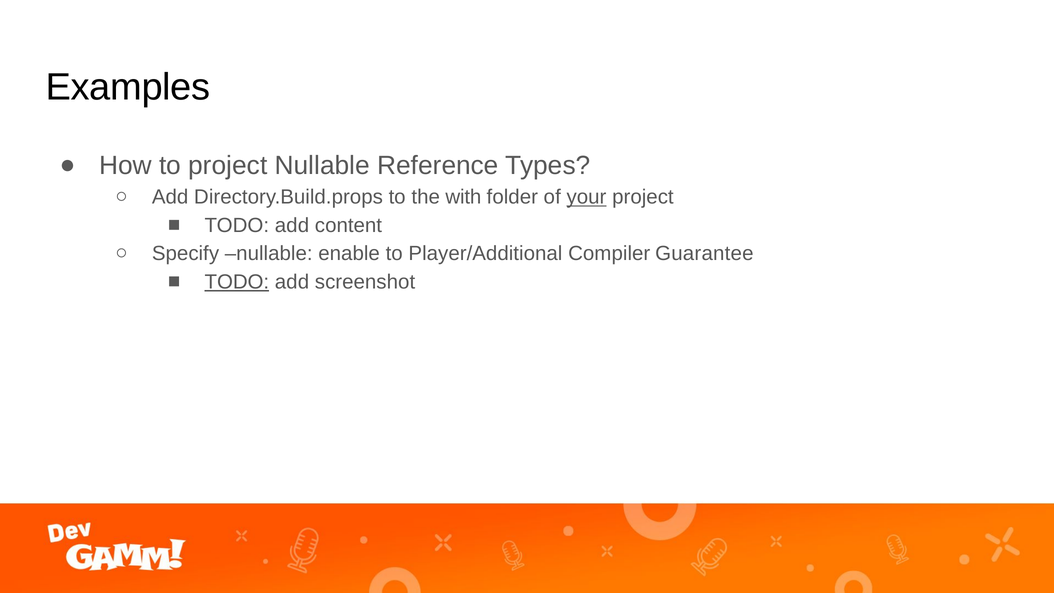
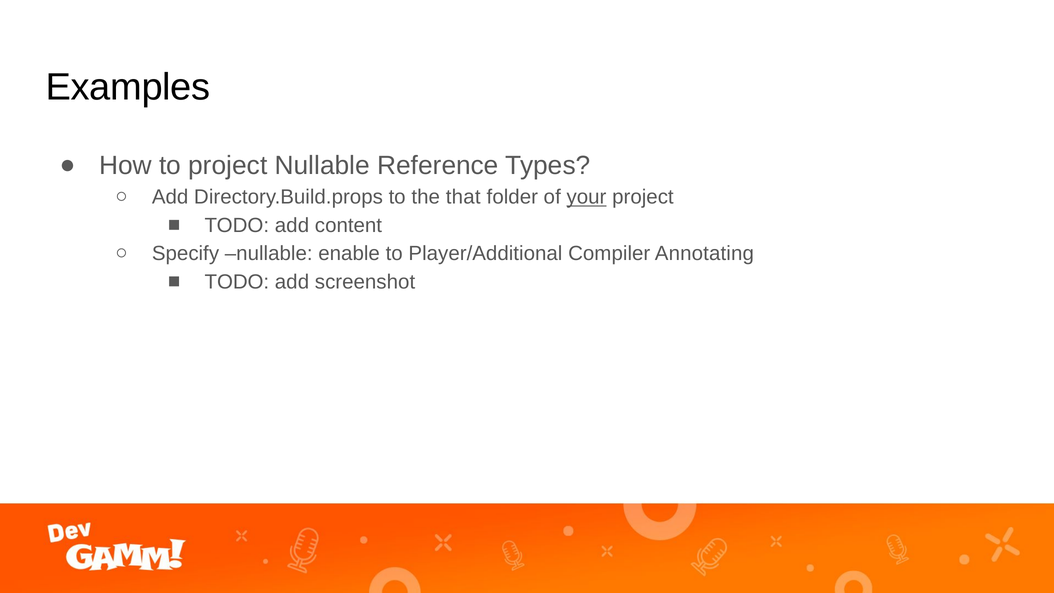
with: with -> that (463, 197)
Guarantee: Guarantee -> Annotating (704, 254)
TODO underline: present -> none (237, 282)
